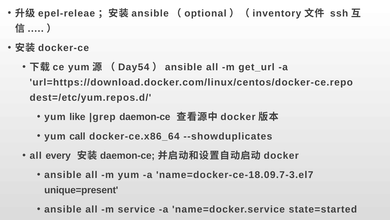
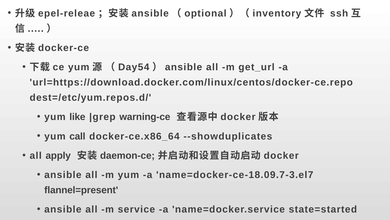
daemon-ce: daemon-ce -> warning-ce (145, 117)
every: every -> apply (58, 155)
unique=present: unique=present -> flannel=present (81, 190)
